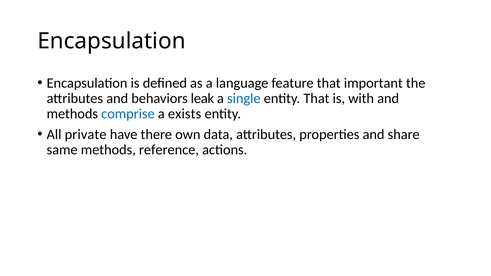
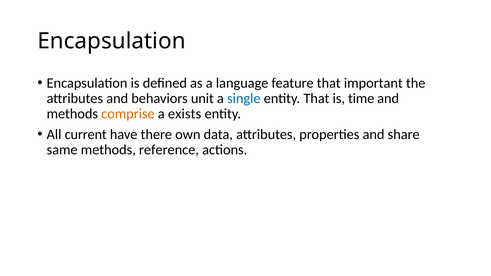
leak: leak -> unit (202, 98)
with: with -> time (361, 98)
comprise colour: blue -> orange (128, 114)
private: private -> current (86, 135)
